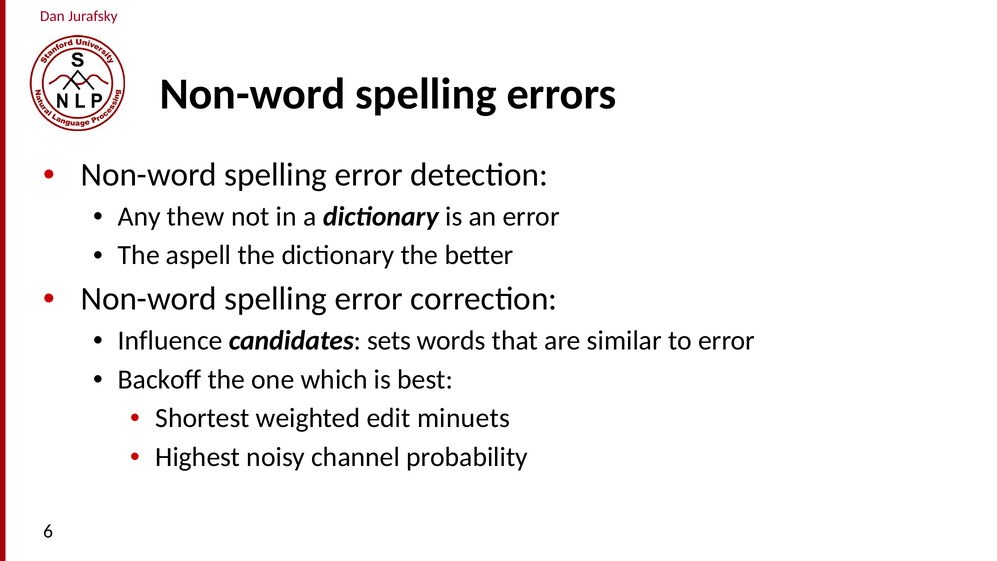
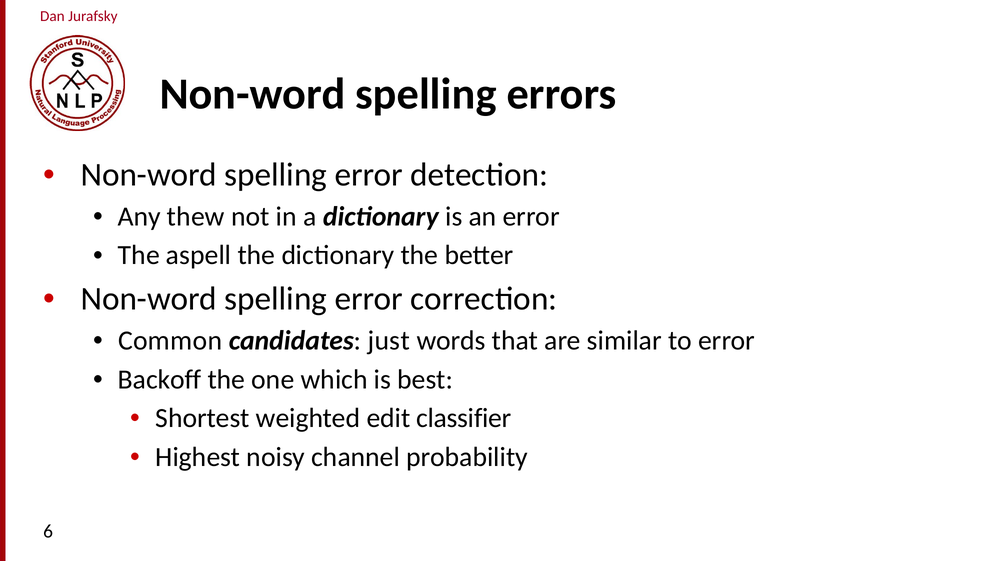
Influence: Influence -> Common (170, 341)
sets: sets -> just (389, 341)
minuets: minuets -> classifier (464, 418)
